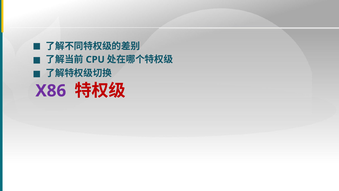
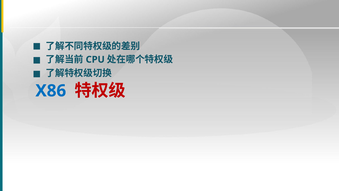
X86 colour: purple -> blue (51, 91)
